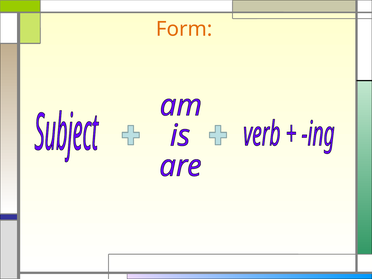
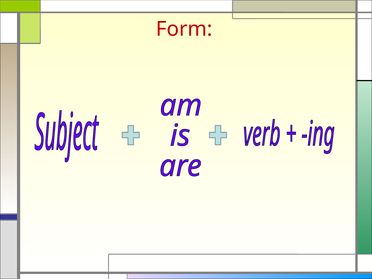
Form colour: orange -> red (184, 29)
